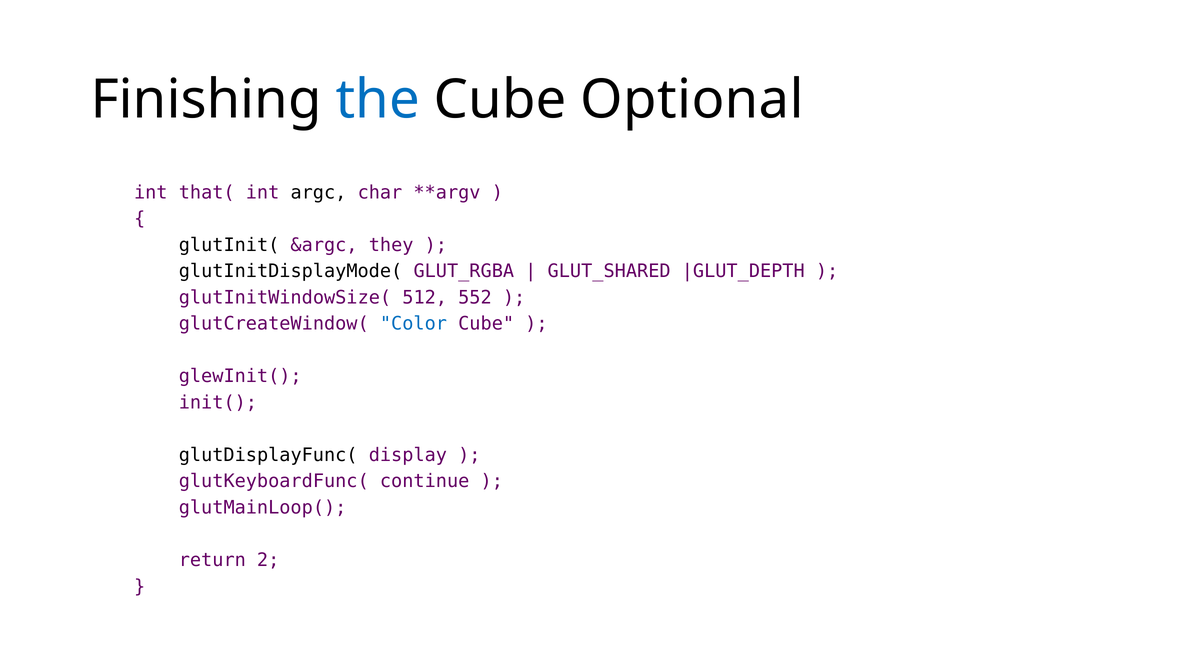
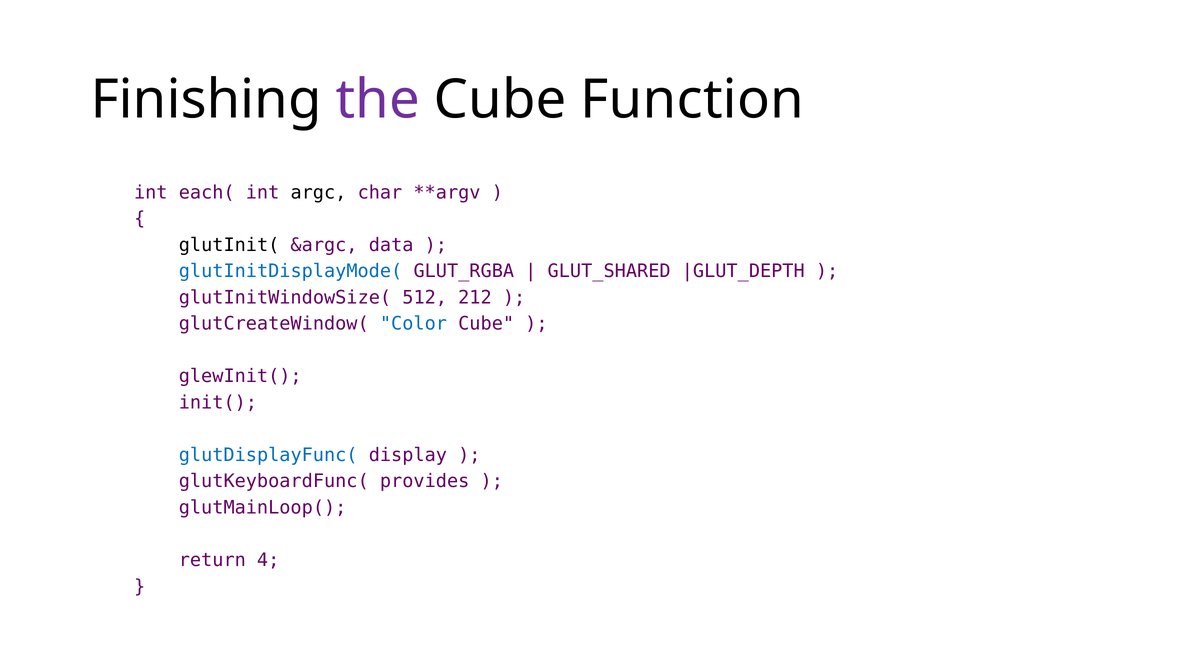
the colour: blue -> purple (378, 100)
Optional: Optional -> Function (692, 100)
that(: that( -> each( (207, 192)
they: they -> data (391, 245)
glutInitDisplayMode( colour: black -> blue (291, 271)
552: 552 -> 212 (475, 297)
glutDisplayFunc( colour: black -> blue (268, 455)
continue: continue -> provides (425, 481)
2: 2 -> 4 (268, 560)
